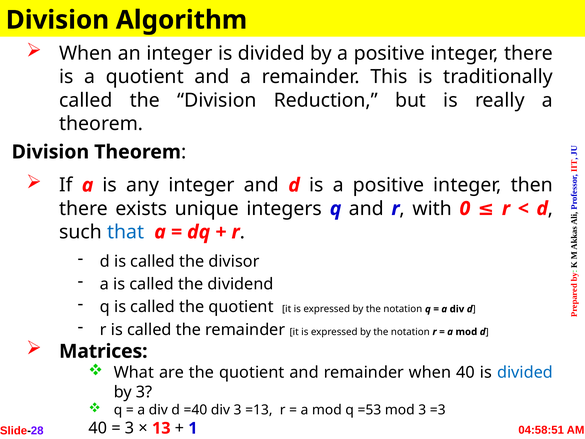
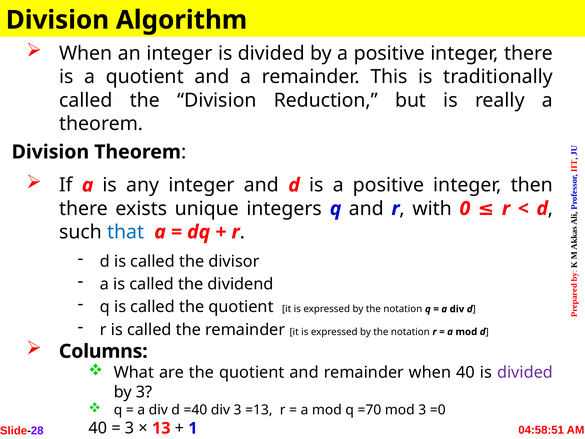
Matrices: Matrices -> Columns (103, 351)
divided colour: blue -> purple (525, 372)
=53: =53 -> =70 (369, 410)
=3: =3 -> =0 (438, 410)
